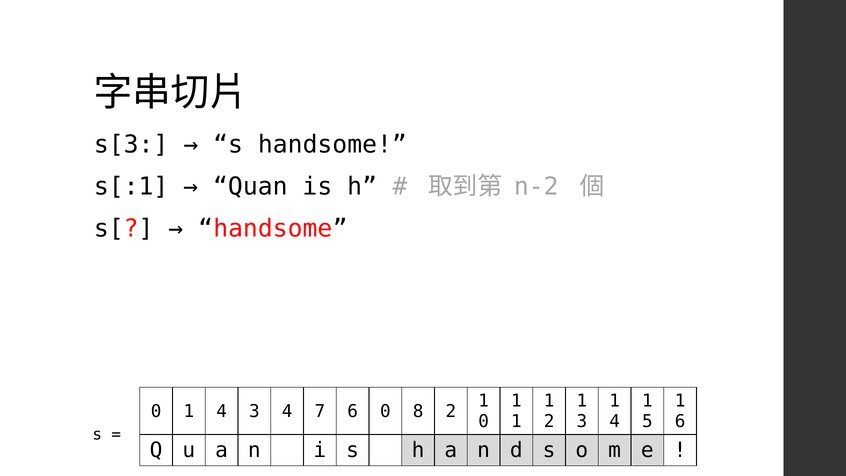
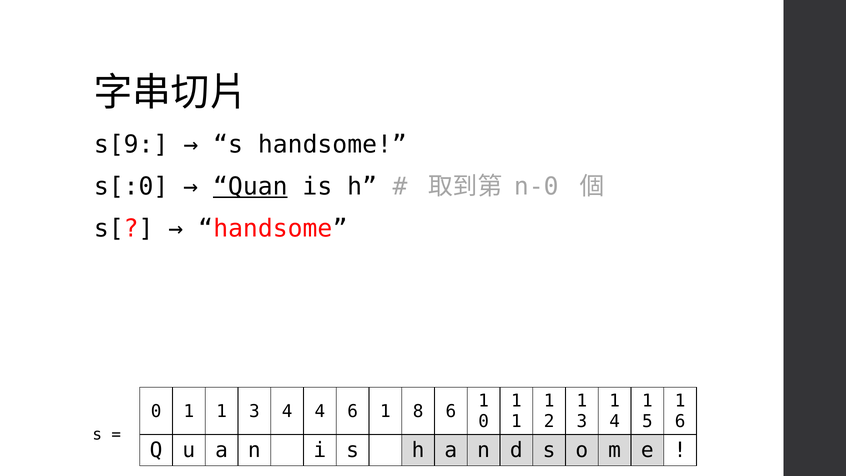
s[3: s[3 -> s[9 (131, 144)
s[:1: s[:1 -> s[:0 (131, 187)
Quan underline: none -> present (250, 187)
n-2: n-2 -> n-0 (536, 187)
4: 4 -> 1 (222, 411)
4 7: 7 -> 4 (320, 411)
0: 0 -> 1 (385, 411)
8 2: 2 -> 6 (451, 411)
